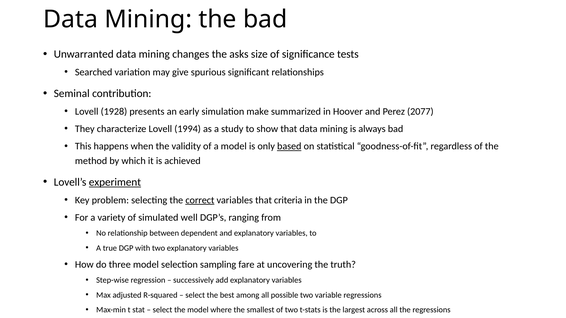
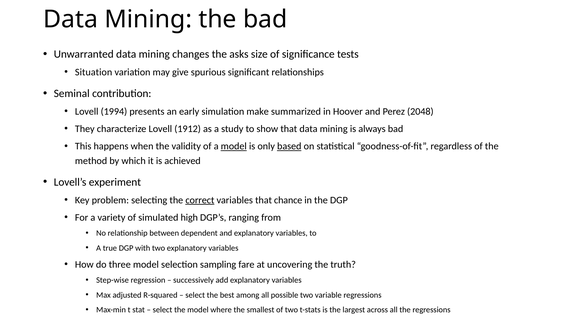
Searched: Searched -> Situation (94, 72)
1928: 1928 -> 1994 (114, 112)
2077: 2077 -> 2048 (420, 112)
1994: 1994 -> 1912 (188, 129)
model underline: none -> present (234, 147)
experiment underline: present -> none (115, 182)
criteria: criteria -> chance (288, 200)
well: well -> high (189, 218)
